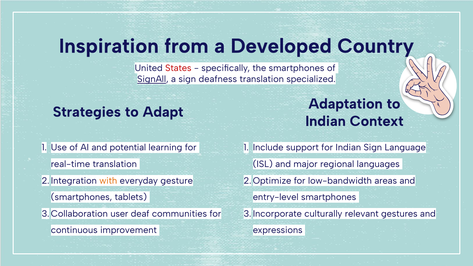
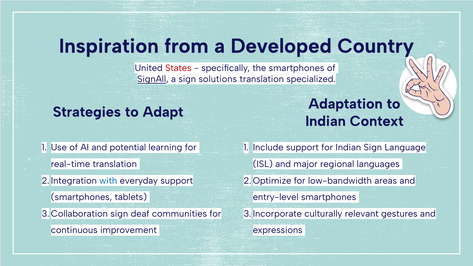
deafness: deafness -> solutions (218, 79)
with colour: orange -> blue (108, 181)
everyday gesture: gesture -> support (177, 181)
user: user -> sign (119, 214)
